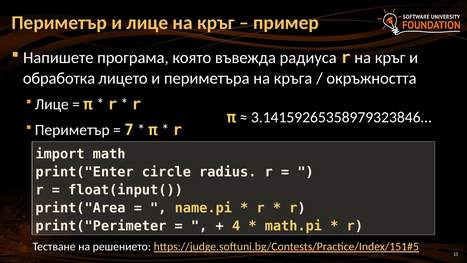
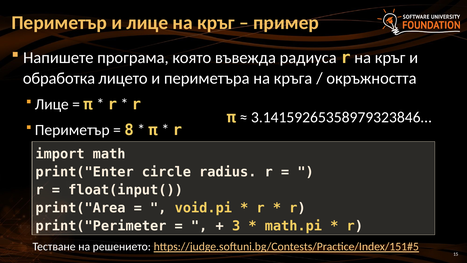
7: 7 -> 8 (129, 130)
name.pi: name.pi -> void.pi (203, 208)
4: 4 -> 3 (236, 226)
